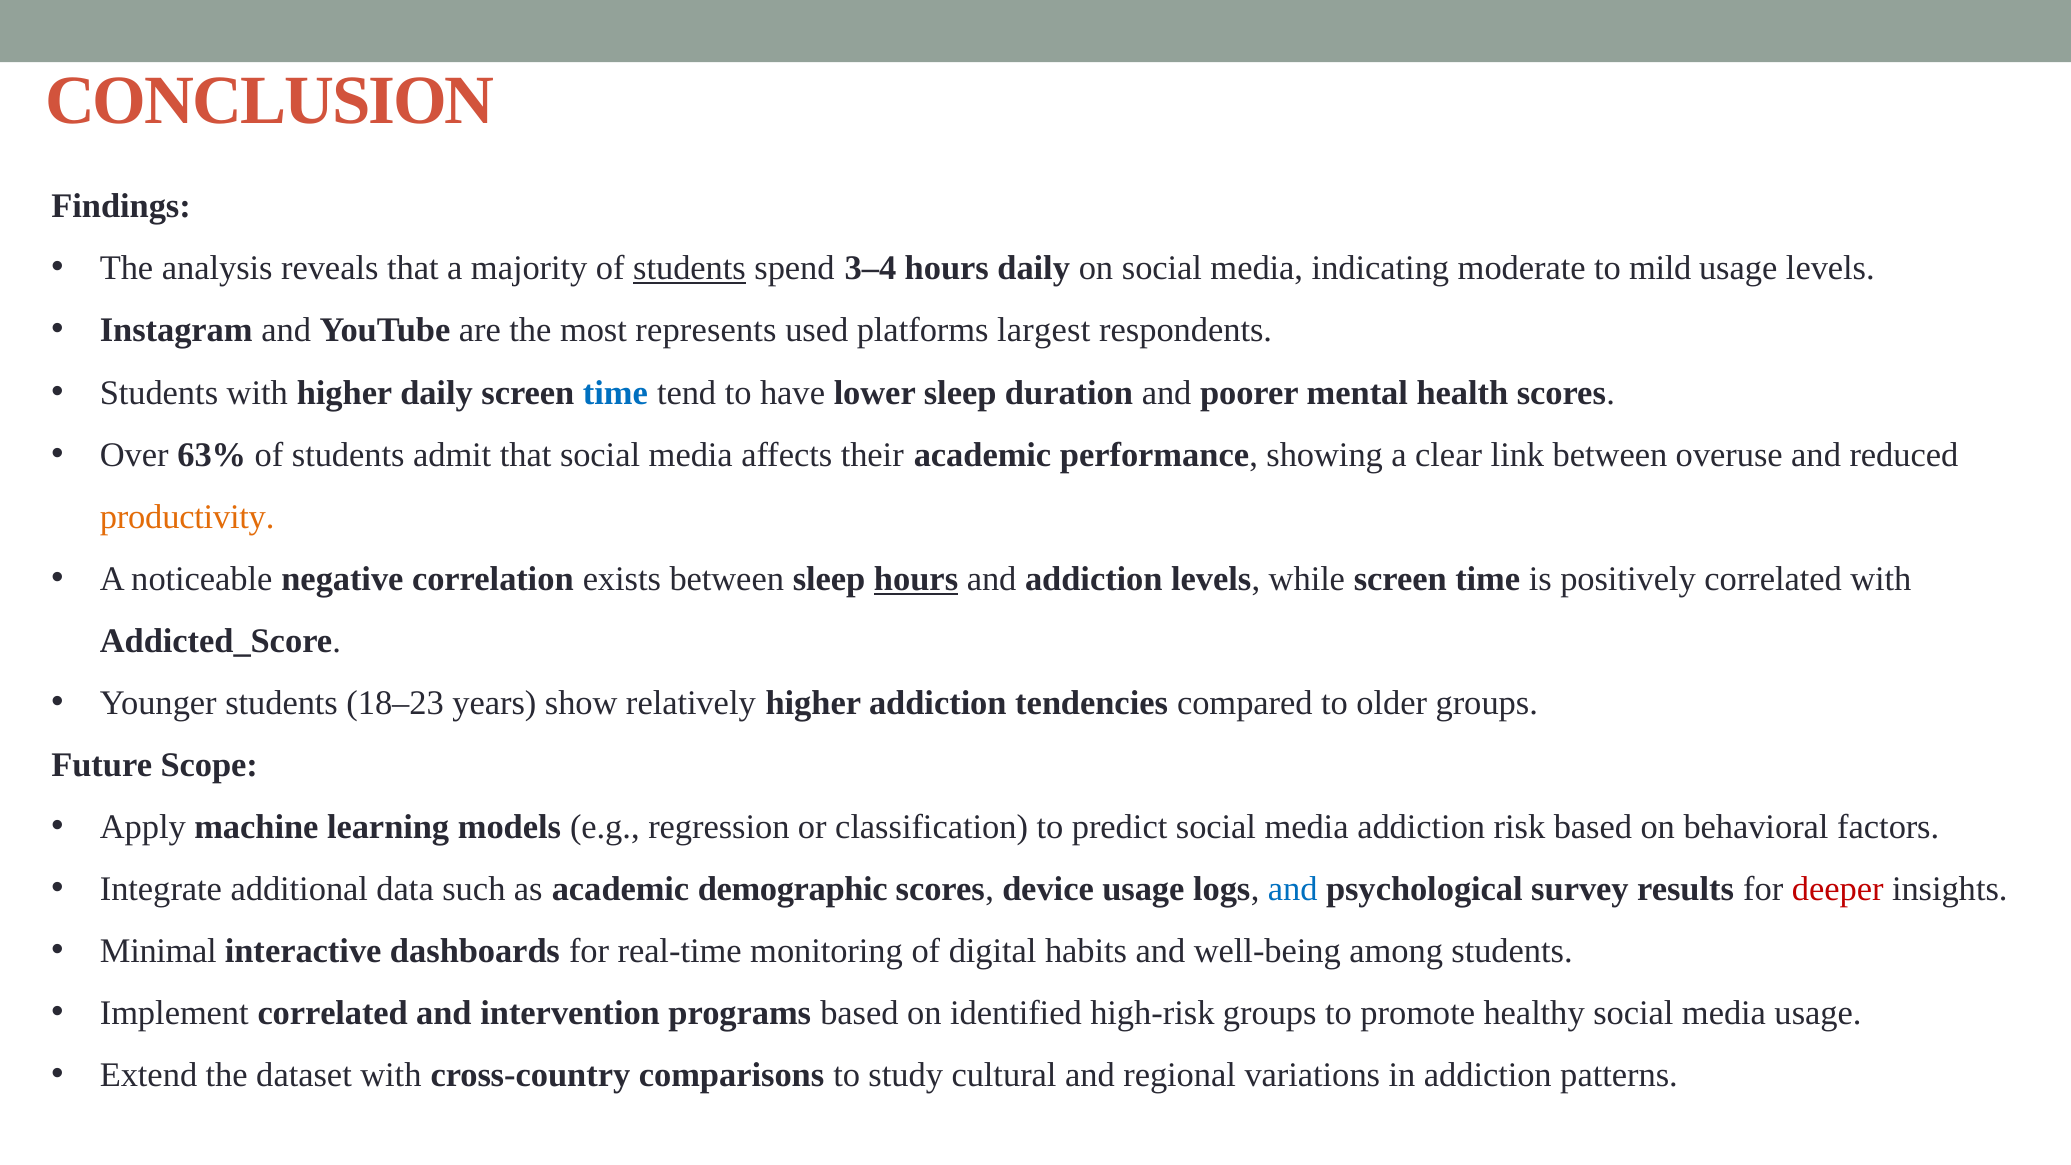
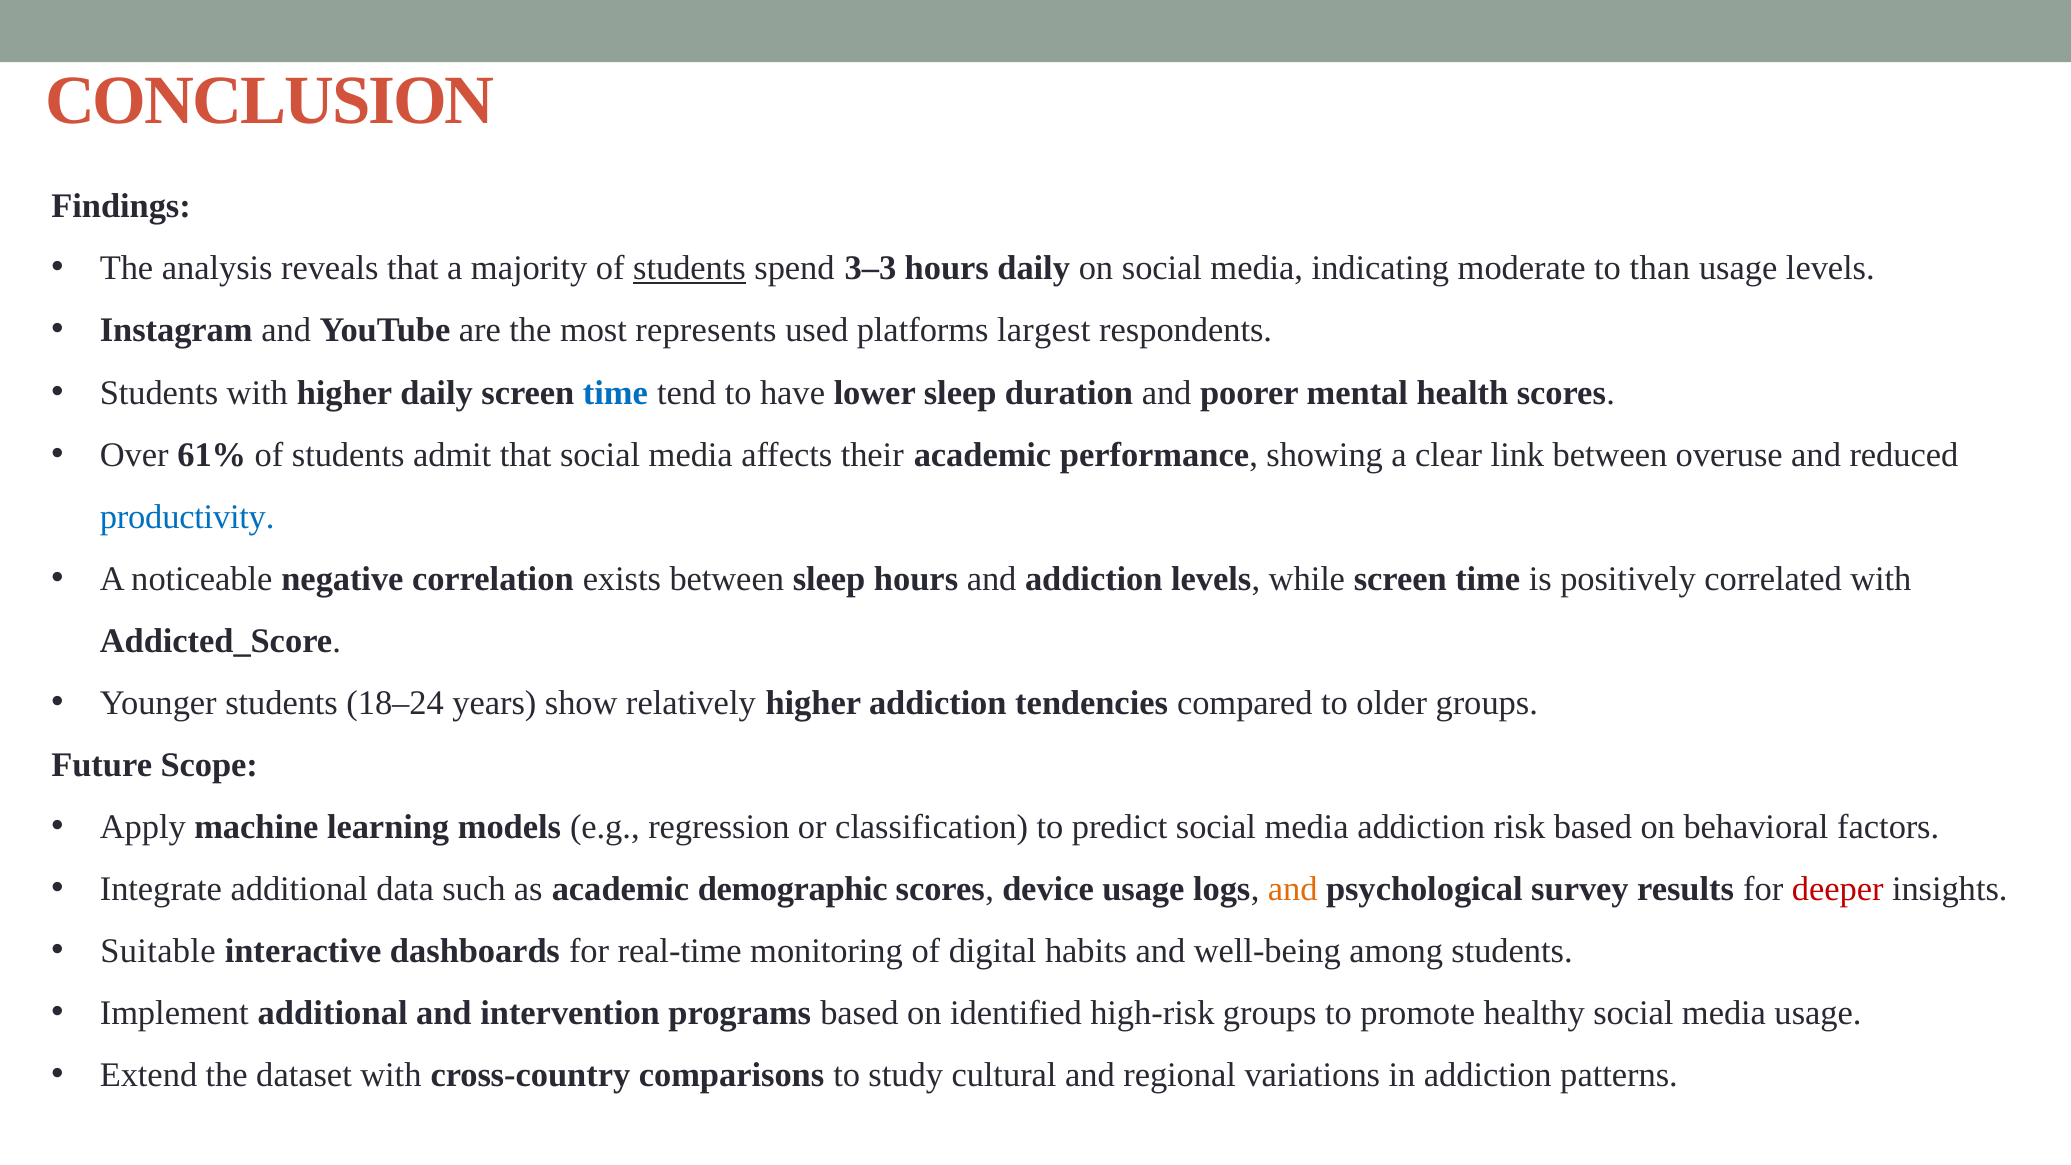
3–4: 3–4 -> 3–3 (870, 269)
mild: mild -> than (1660, 269)
63%: 63% -> 61% (212, 455)
productivity colour: orange -> blue (187, 517)
hours underline: present -> none (916, 579)
18–23: 18–23 -> 18–24 (395, 703)
and colour: blue -> orange (1293, 889)
Minimal: Minimal -> Suitable (158, 951)
Implement correlated: correlated -> additional (333, 1013)
